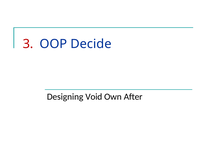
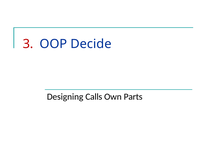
Void: Void -> Calls (94, 97)
After: After -> Parts (133, 97)
